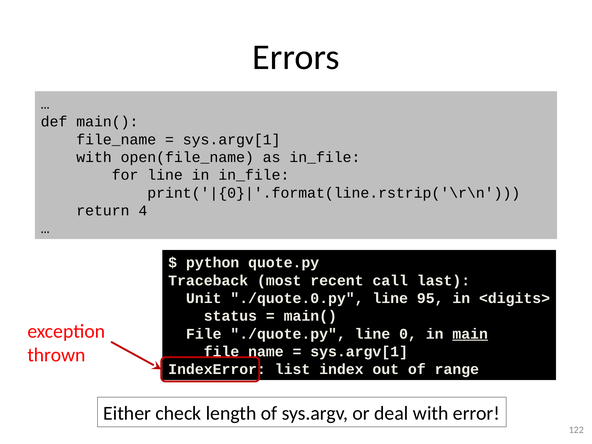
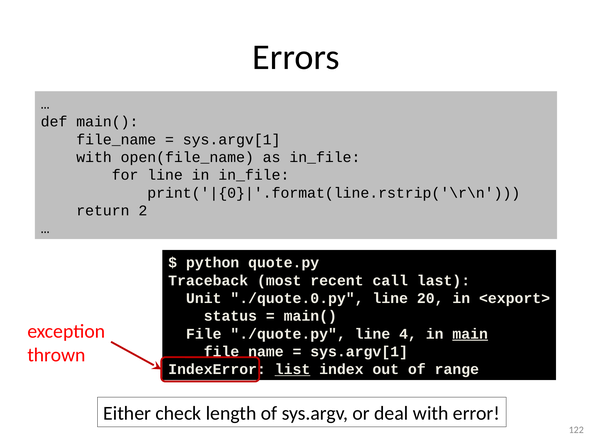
4: 4 -> 2 (143, 211)
95: 95 -> 20 (430, 298)
<digits>: <digits> -> <export> (515, 298)
0: 0 -> 4 (408, 334)
list underline: none -> present (293, 369)
